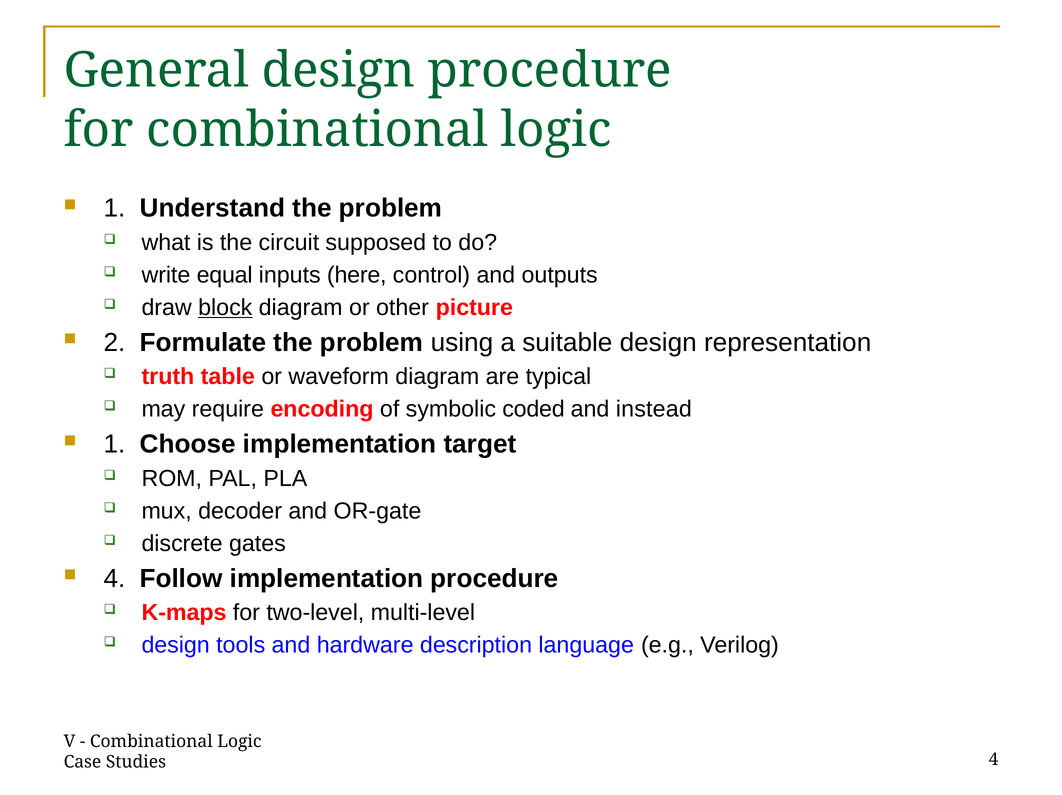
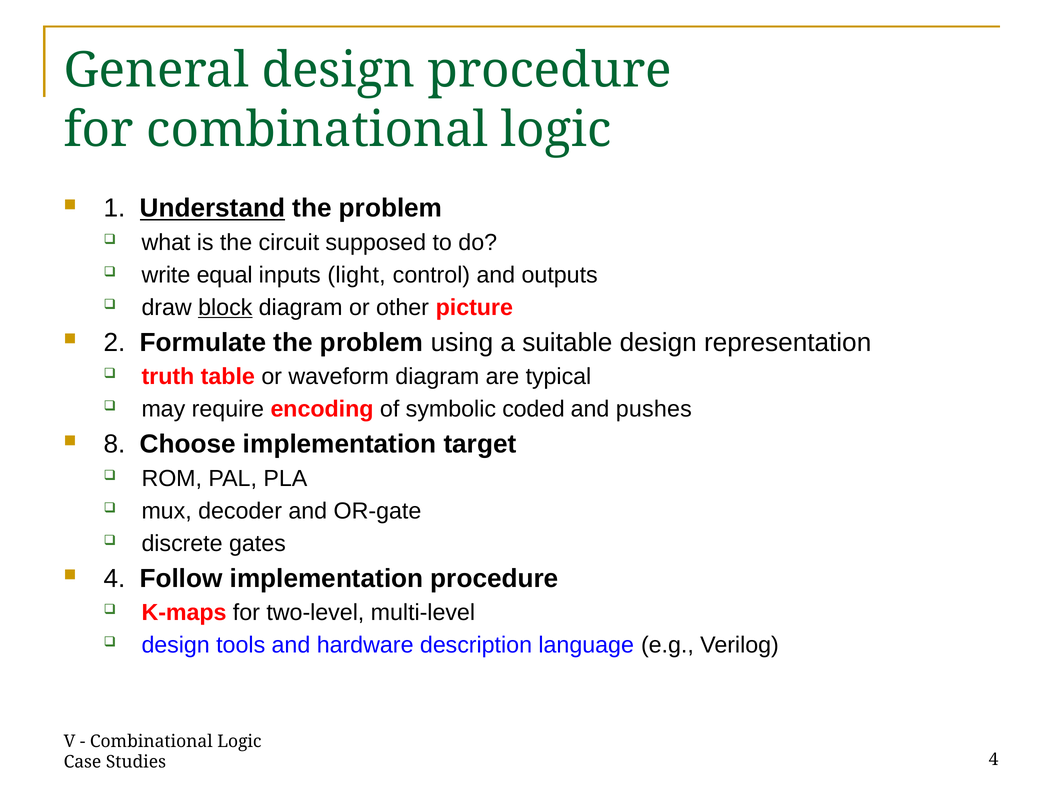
Understand underline: none -> present (213, 209)
here: here -> light (357, 275)
instead: instead -> pushes (654, 410)
1: 1 -> 8 (114, 445)
